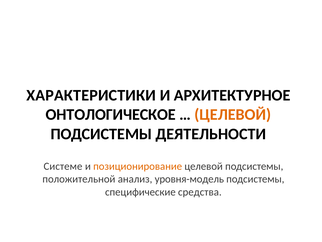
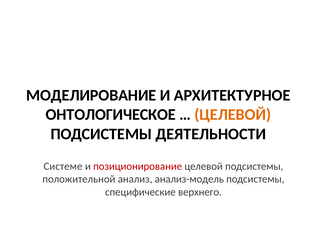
ХАРАКТЕРИСТИКИ: ХАРАКТЕРИСТИКИ -> МОДЕЛИРОВАНИЕ (91, 95)
позиционирование colour: orange -> red (138, 166)
уровня-модель: уровня-модель -> анализ-модель (189, 179)
средства: средства -> верхнего (200, 192)
